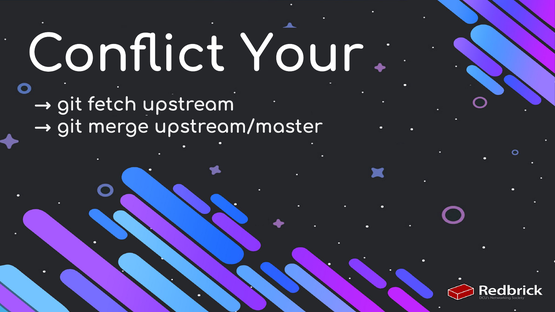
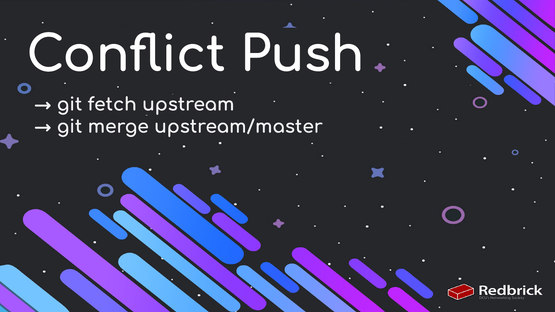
Your: Your -> Push (302, 55)
